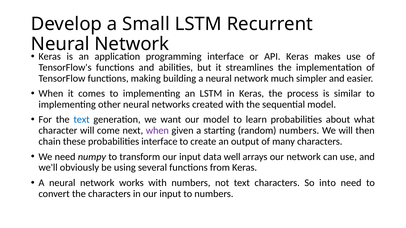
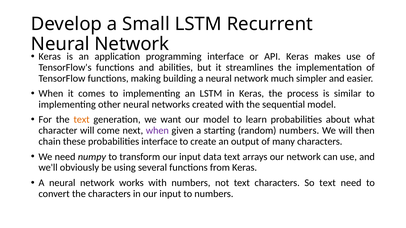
text colour: blue -> orange (82, 120)
data well: well -> text (232, 157)
So into: into -> text (328, 183)
